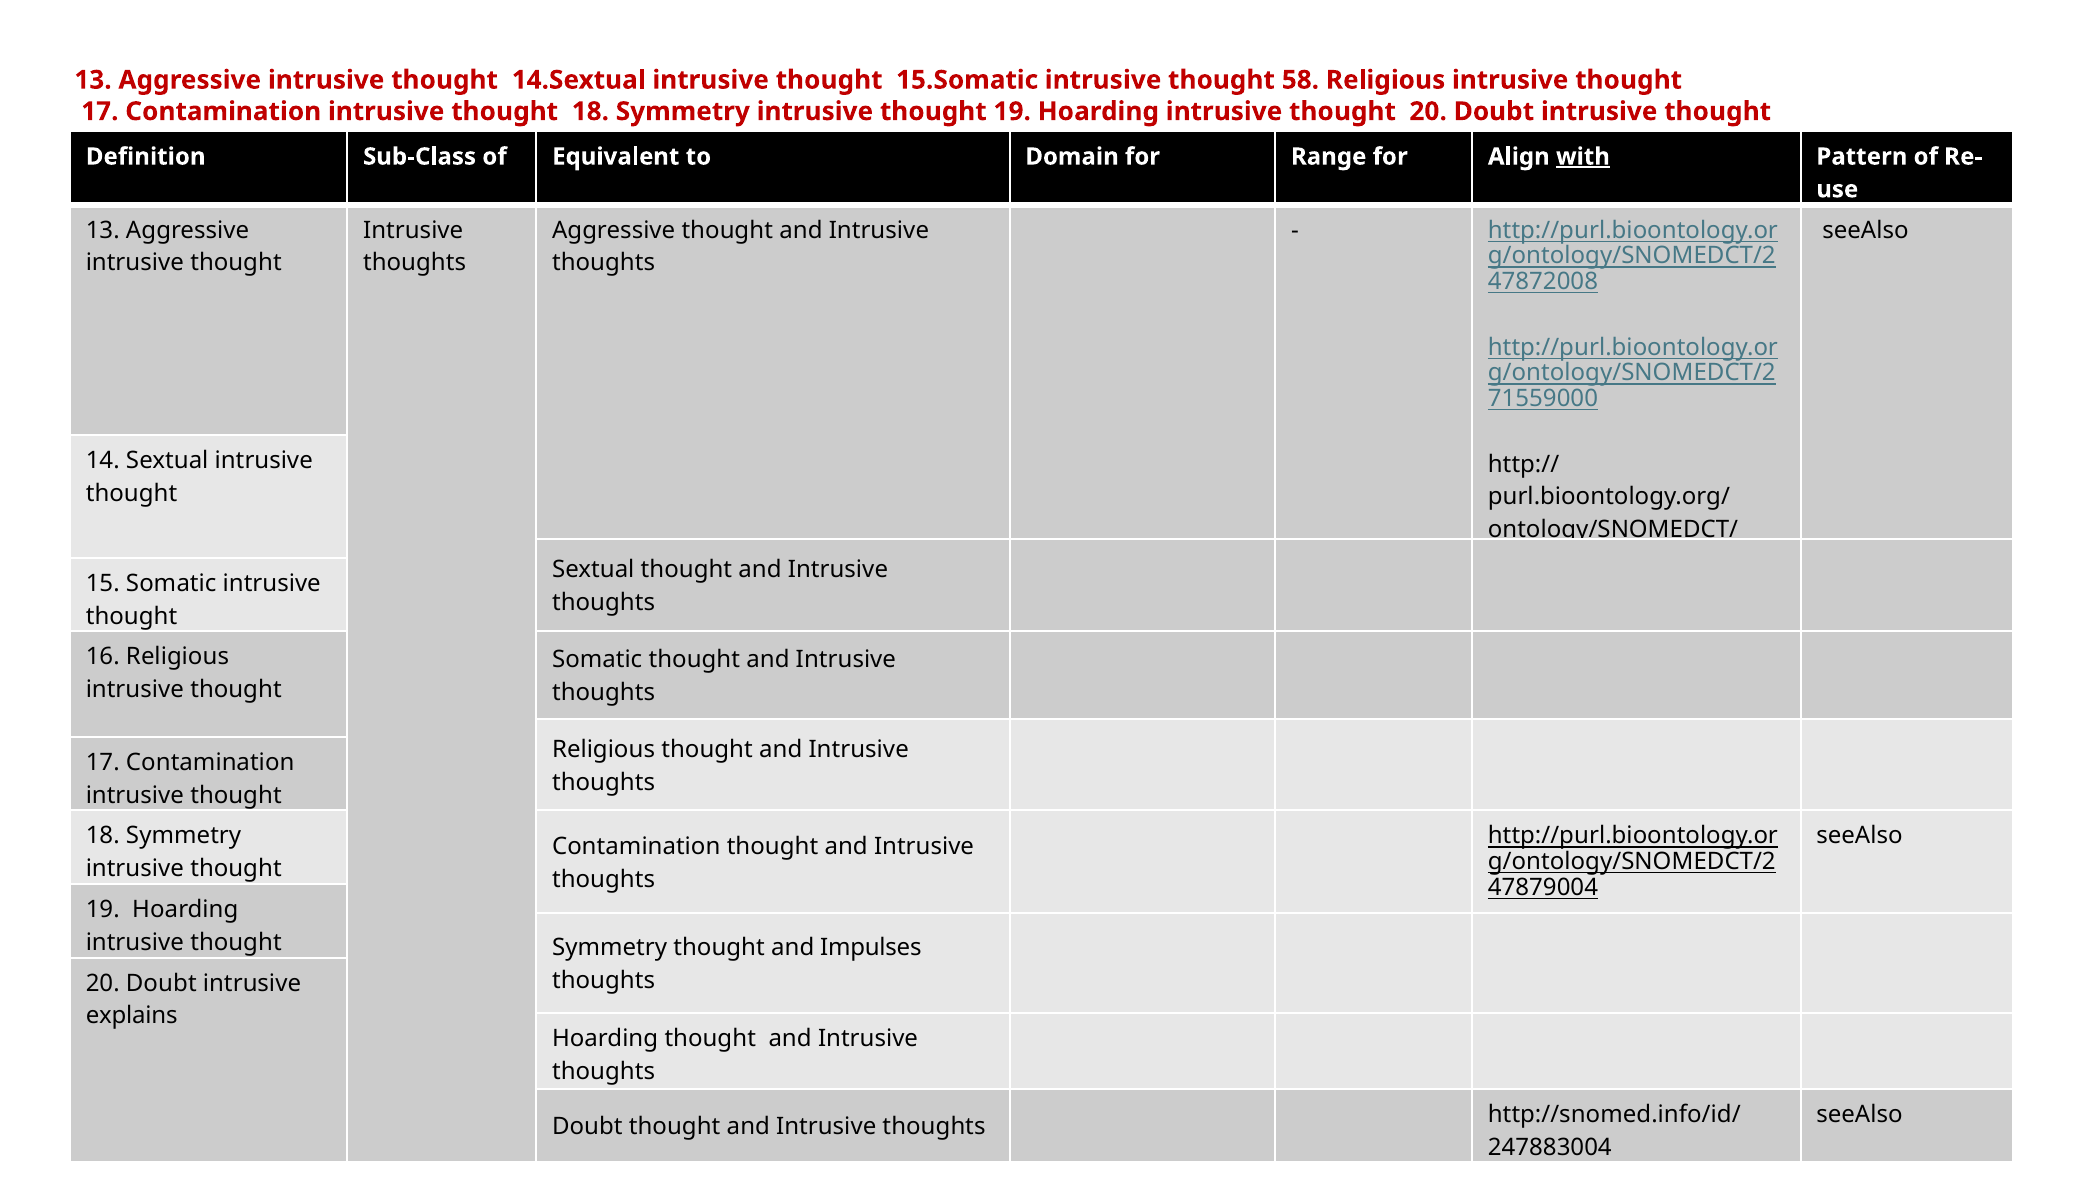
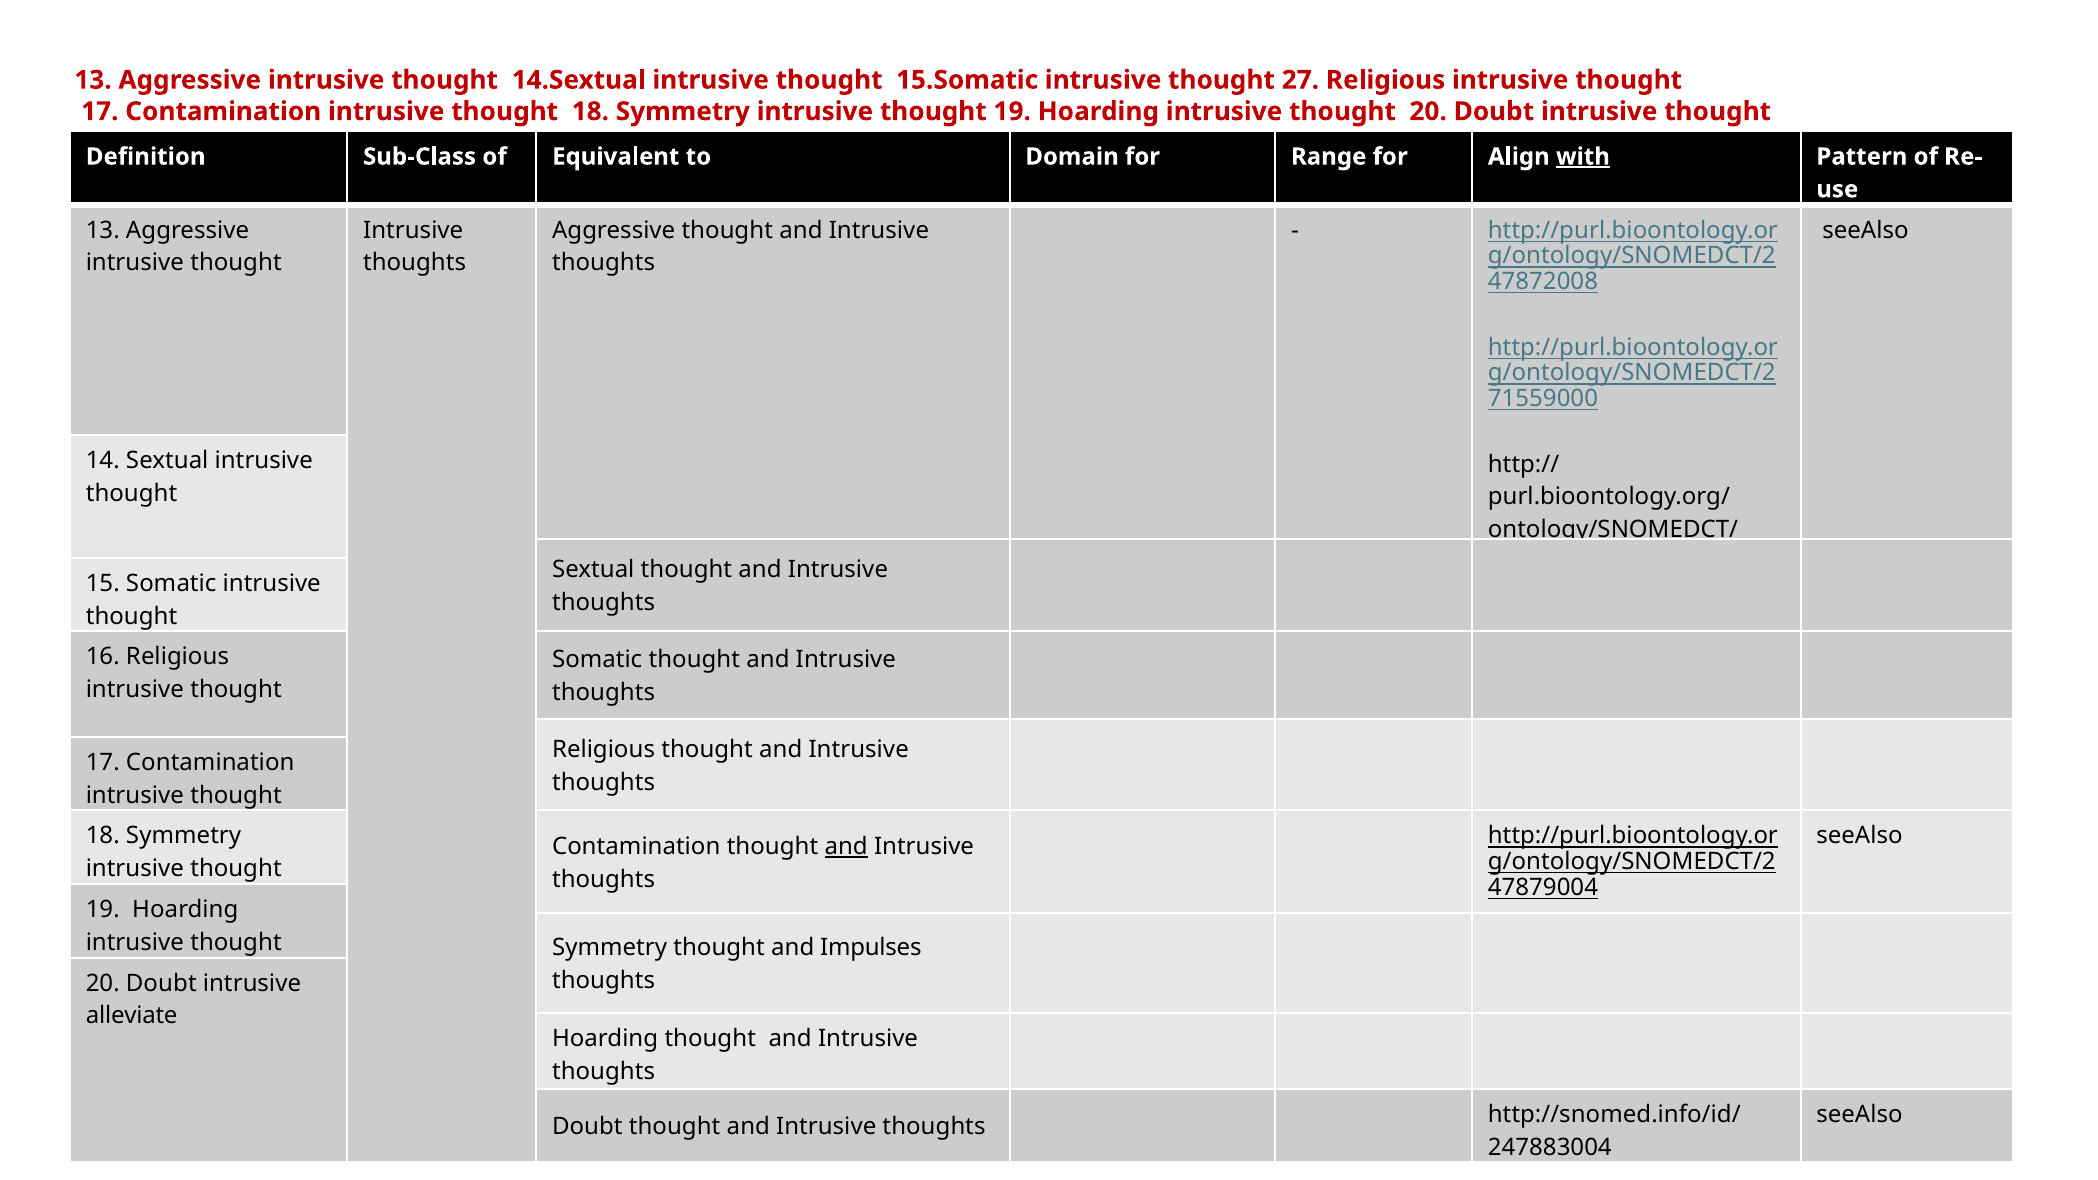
58: 58 -> 27 (1300, 80)
and underline: none -> present (846, 847)
explains: explains -> alleviate (132, 1016)
